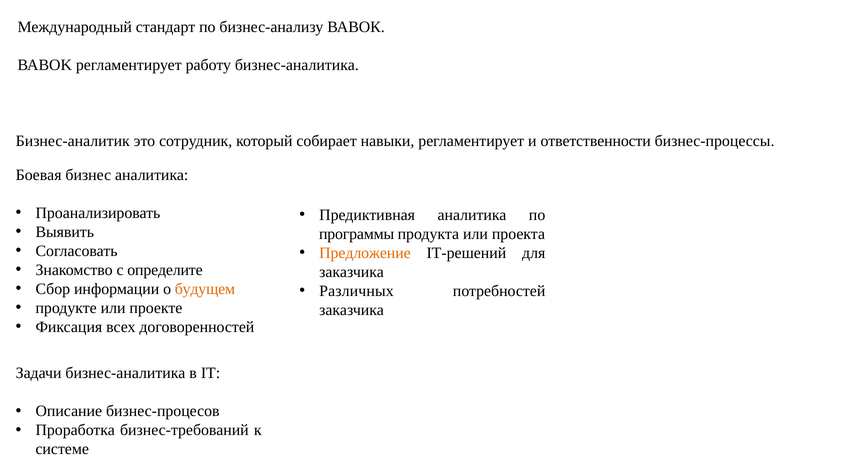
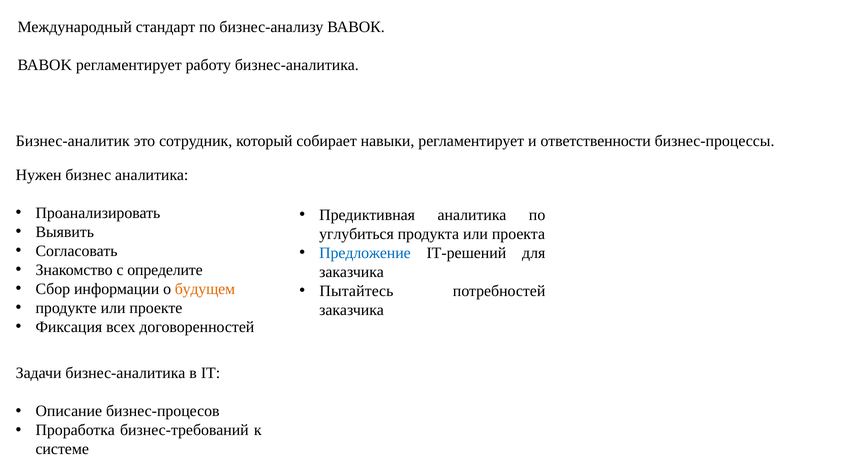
Боевая: Боевая -> Нужен (39, 175)
программы: программы -> углубиться (357, 234)
Предложение colour: orange -> blue (365, 253)
Различных: Различных -> Пытайтесь (356, 291)
